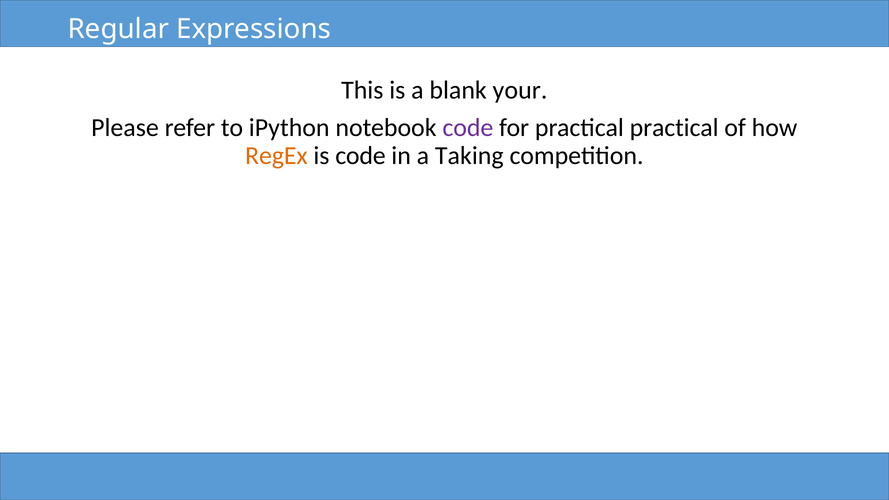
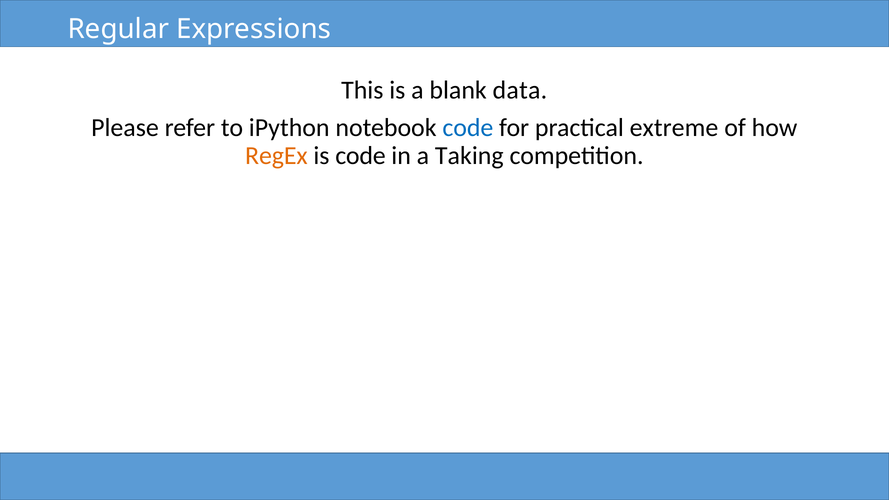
your: your -> data (520, 90)
code colour: purple -> blue (468, 128)
practical practical: practical -> extreme (674, 128)
